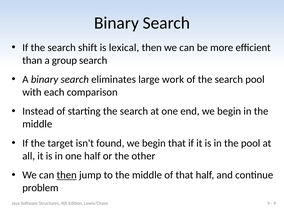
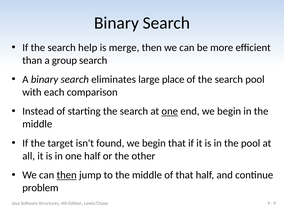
shift: shift -> help (88, 48)
lexical: lexical -> merge (124, 48)
work: work -> place (173, 79)
one underline: none -> present (170, 111)
